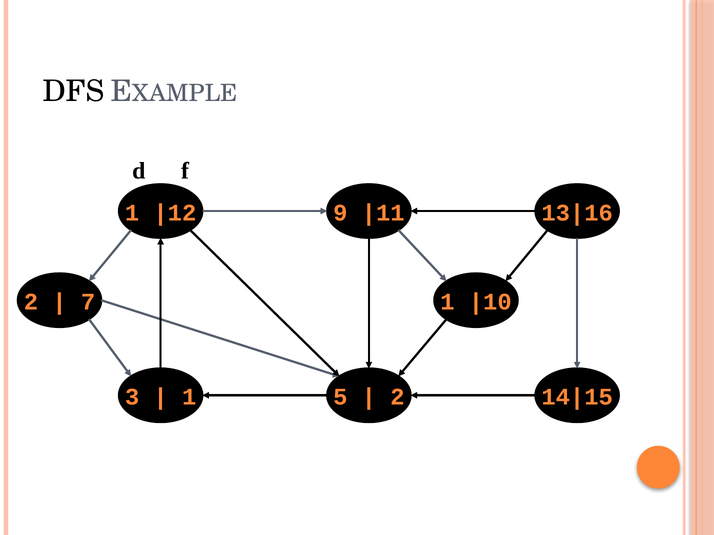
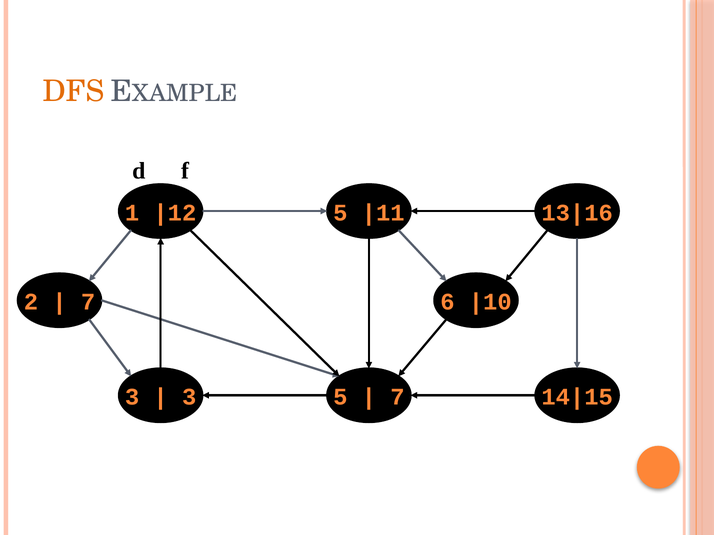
DFS colour: black -> orange (74, 91)
9: 9 -> 5 (340, 213)
7 1: 1 -> 6 (447, 302)
1: 1 -> 3 (189, 397)
2: 2 -> 7 (397, 397)
